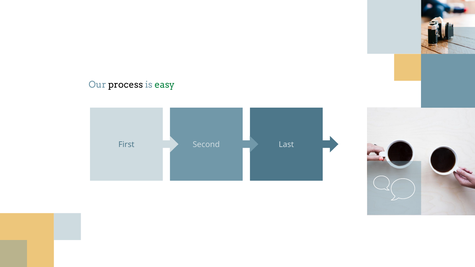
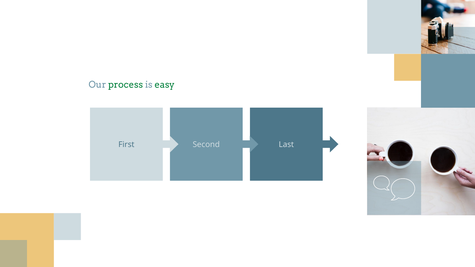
process colour: black -> green (126, 85)
